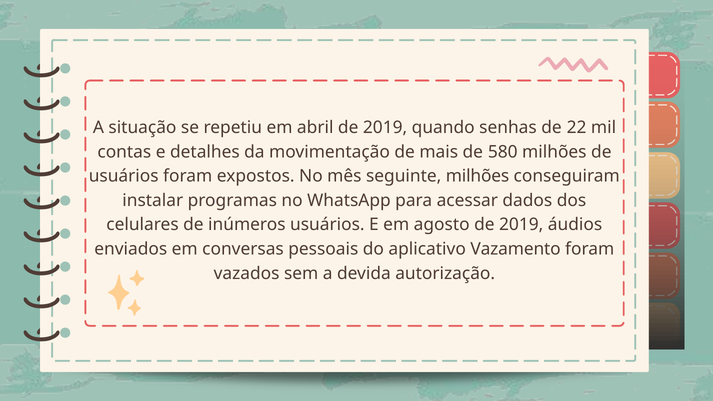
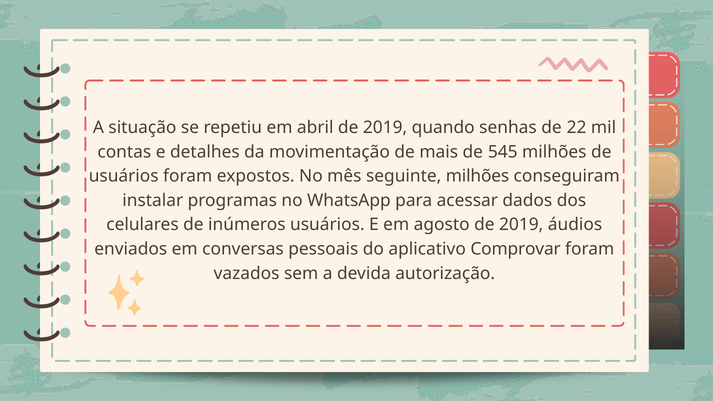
580: 580 -> 545 (503, 152)
Vazamento: Vazamento -> Comprovar (516, 249)
